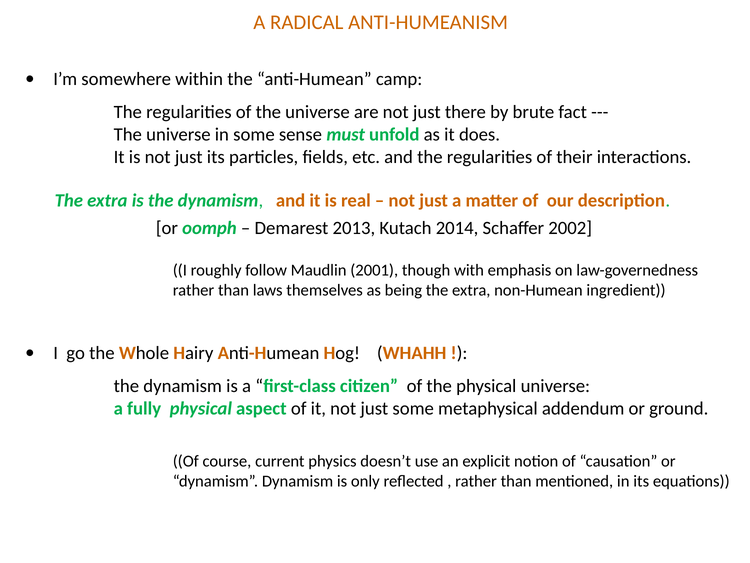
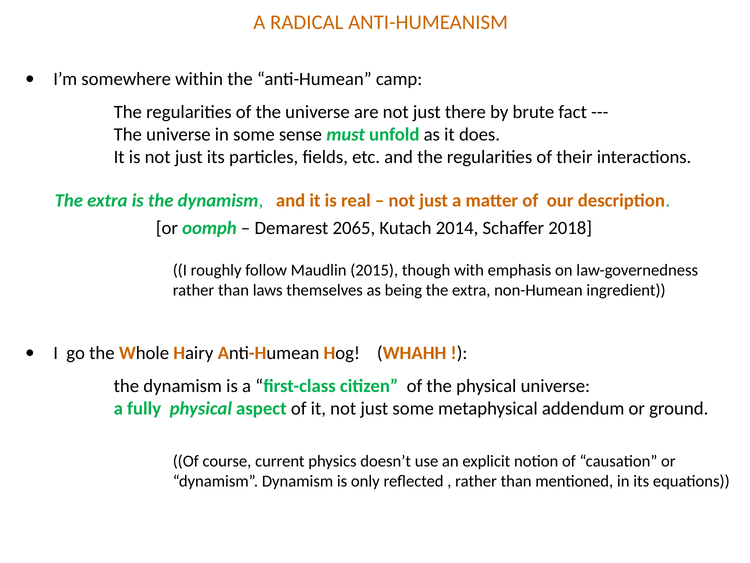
2013: 2013 -> 2065 (354, 228)
2002: 2002 -> 2018 (570, 228)
2001: 2001 -> 2015 (374, 270)
